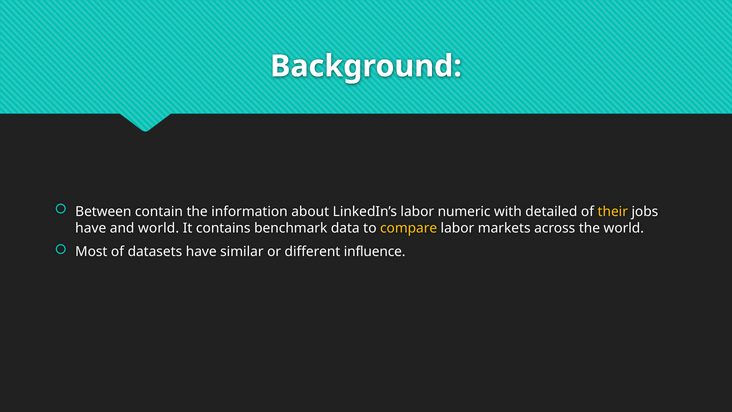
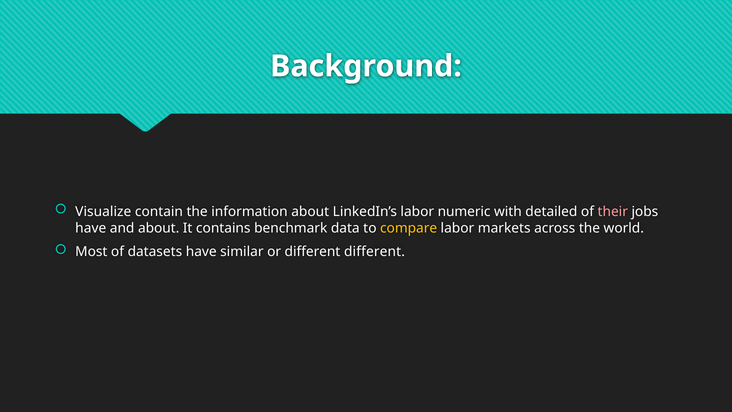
Between: Between -> Visualize (103, 212)
their colour: yellow -> pink (613, 212)
and world: world -> about (159, 228)
different influence: influence -> different (375, 252)
